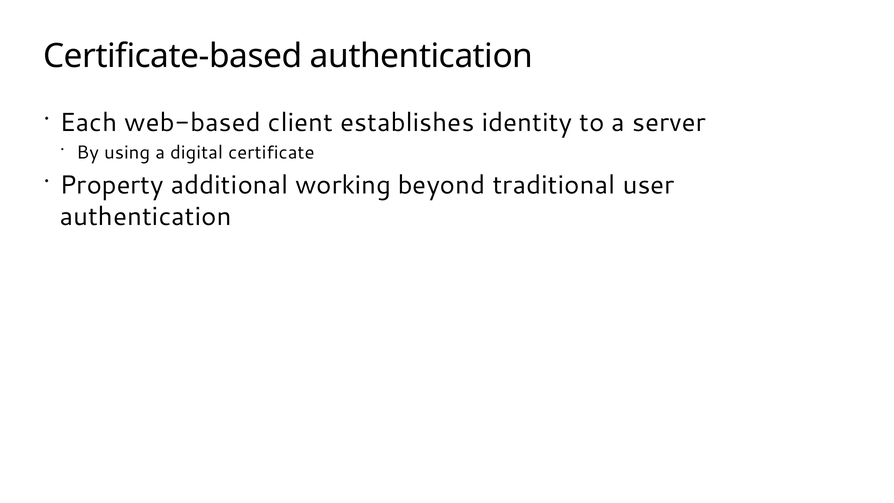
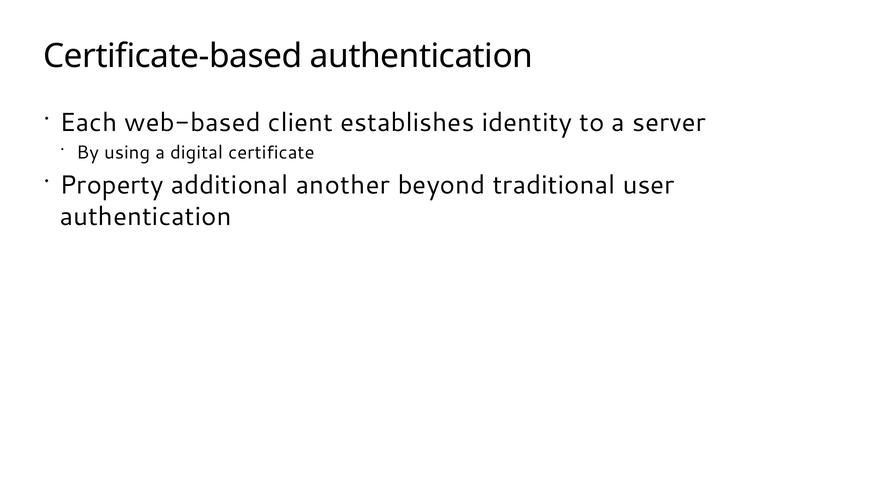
working: working -> another (343, 185)
